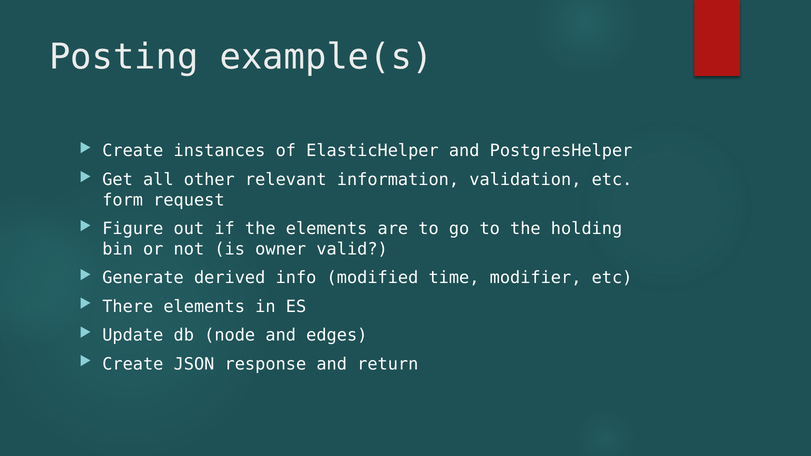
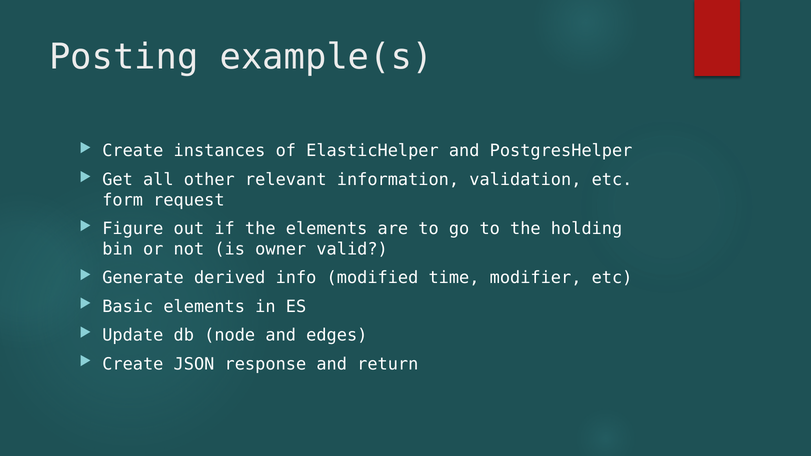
There: There -> Basic (128, 307)
